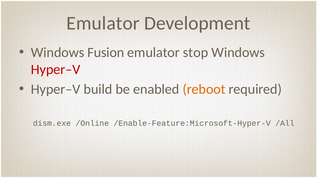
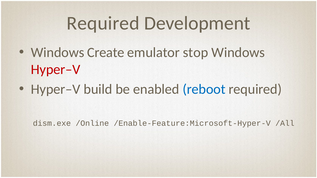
Emulator: Emulator -> Required (103, 23)
Fusion: Fusion -> Create (106, 53)
reboot colour: orange -> blue (204, 89)
